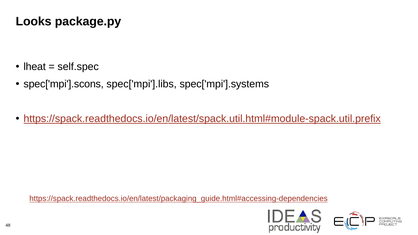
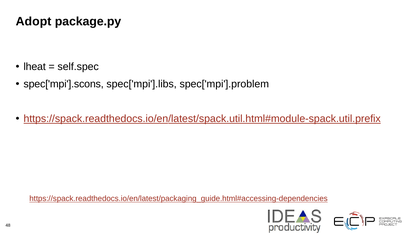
Looks: Looks -> Adopt (34, 22)
spec['mpi'].systems: spec['mpi'].systems -> spec['mpi'].problem (224, 84)
